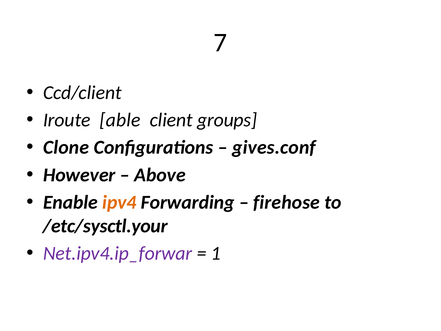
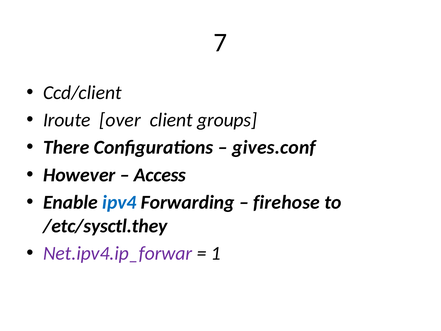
able: able -> over (120, 120)
Clone: Clone -> There (66, 147)
Above: Above -> Access (160, 175)
ipv4 colour: orange -> blue (119, 202)
/etc/sysctl.your: /etc/sysctl.your -> /etc/sysctl.they (105, 226)
